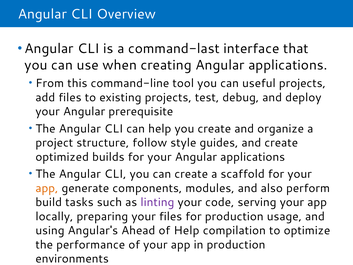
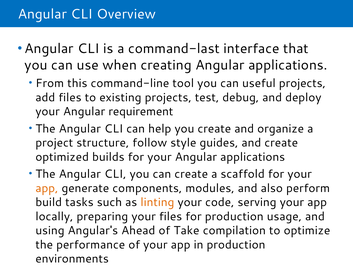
prerequisite: prerequisite -> requirement (141, 111)
linting colour: purple -> orange (157, 202)
of Help: Help -> Take (186, 230)
